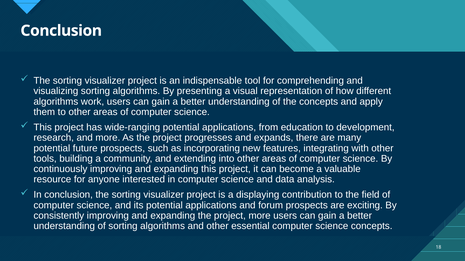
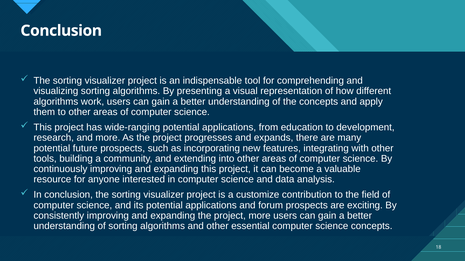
displaying: displaying -> customize (258, 195)
